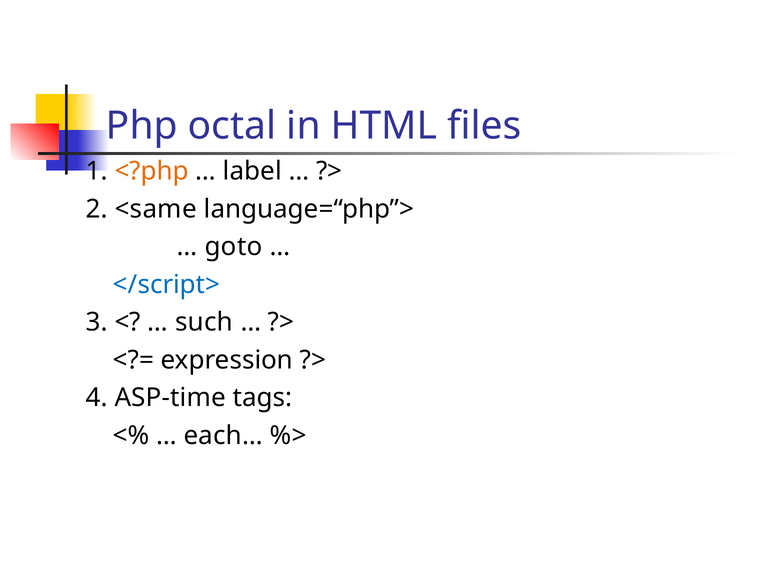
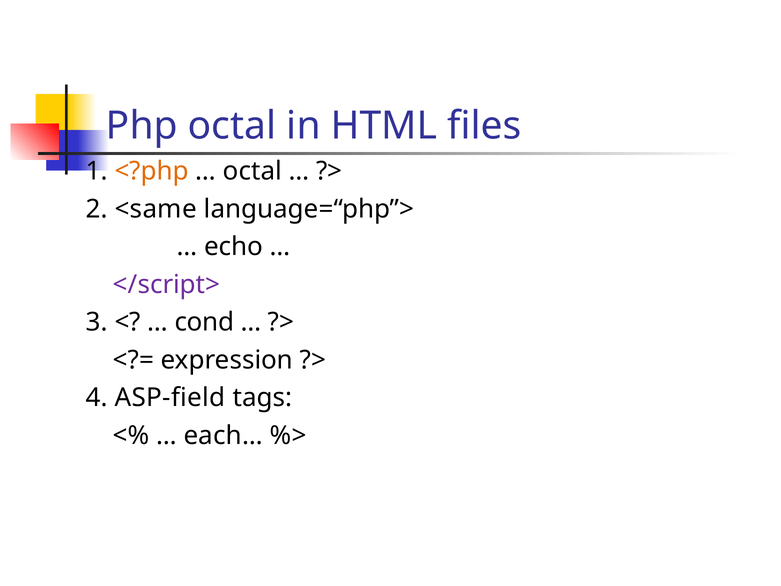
label: label -> octal (252, 171)
goto: goto -> echo (234, 247)
</script> colour: blue -> purple (167, 284)
such: such -> cond (204, 322)
ASP-time: ASP-time -> ASP-field (170, 398)
